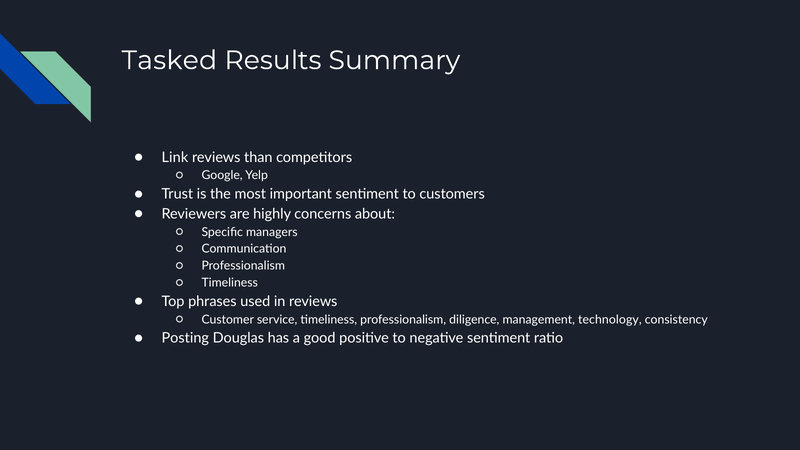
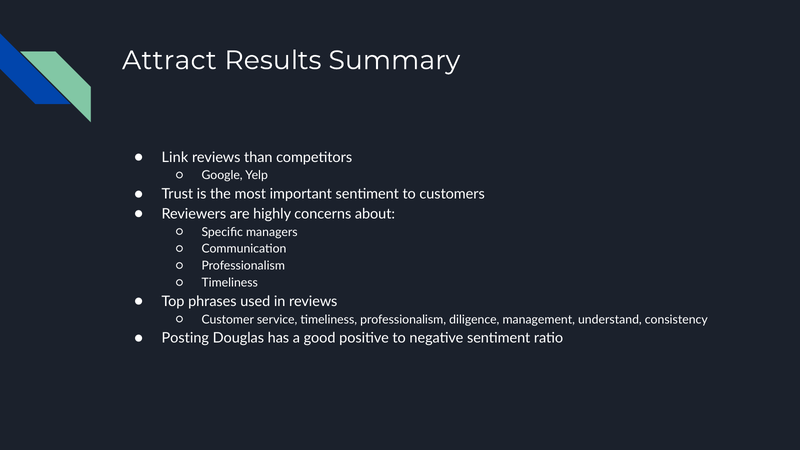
Tasked: Tasked -> Attract (169, 60)
technology: technology -> understand (610, 319)
